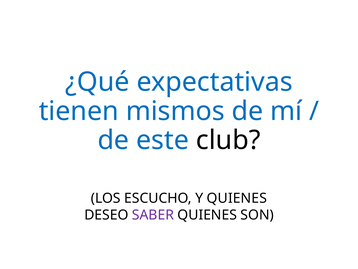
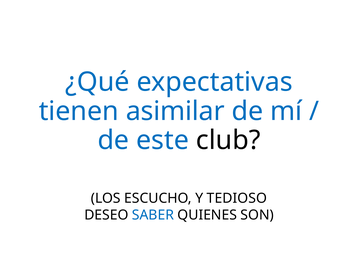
mismos: mismos -> asimilar (175, 111)
Y QUIENES: QUIENES -> TEDIOSO (237, 198)
SABER colour: purple -> blue (153, 215)
